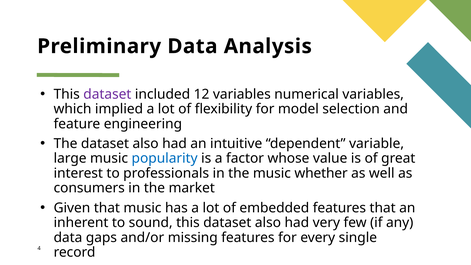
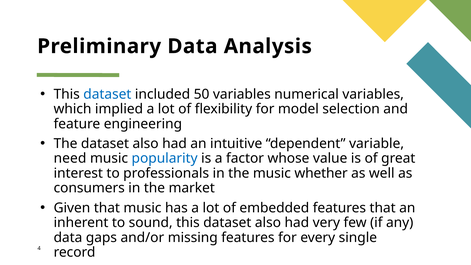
dataset colour: purple -> blue (107, 94)
12: 12 -> 50 (202, 94)
large: large -> need (70, 158)
